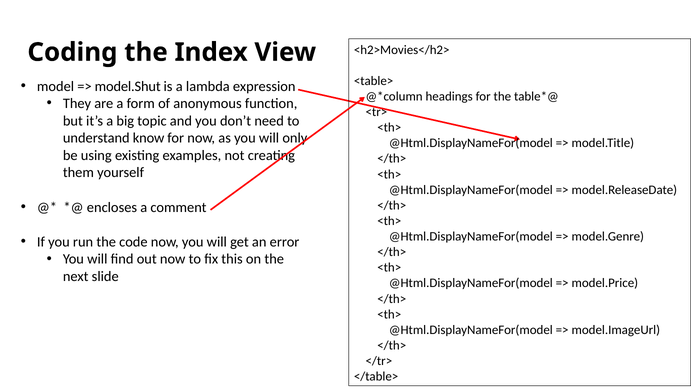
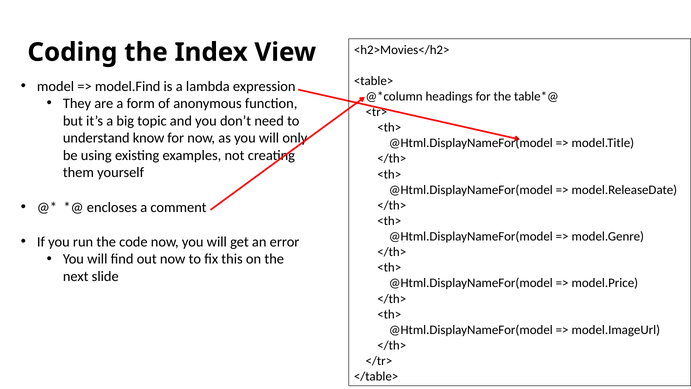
model.Shut: model.Shut -> model.Find (128, 86)
